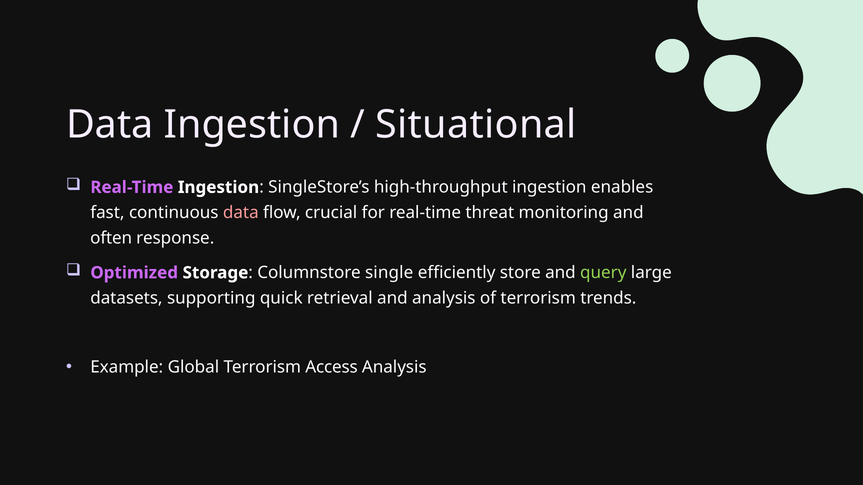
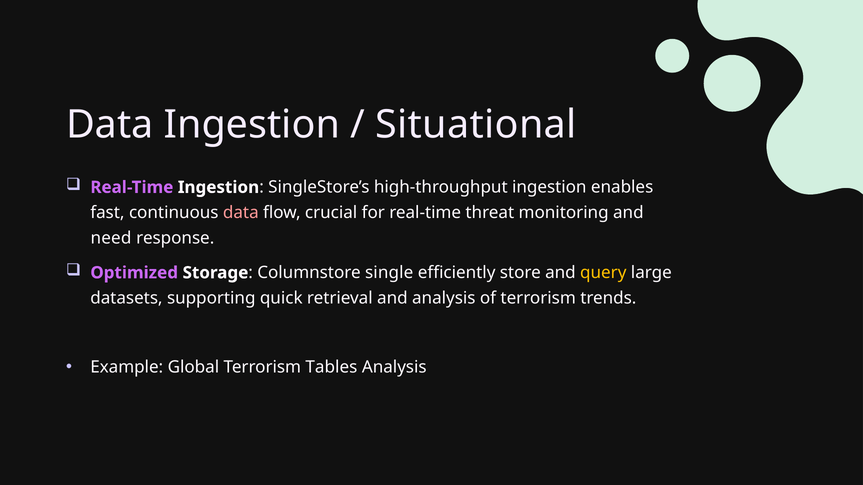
often: often -> need (111, 238)
query colour: light green -> yellow (603, 273)
Access: Access -> Tables (331, 367)
